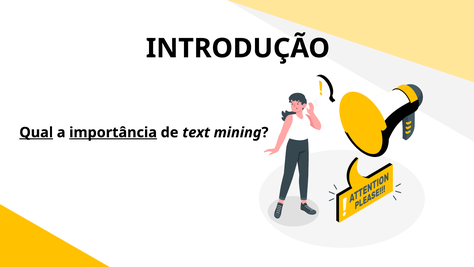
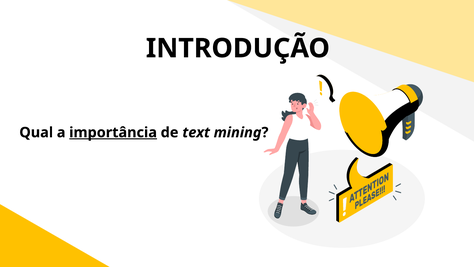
Qual underline: present -> none (36, 132)
